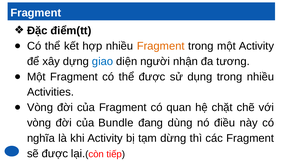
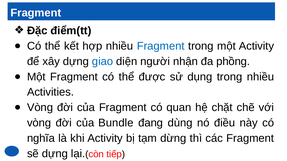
Fragment colour: orange -> blue (161, 46)
tương: tương -> phồng (233, 62)
sẽ được: được -> dựng (55, 154)
